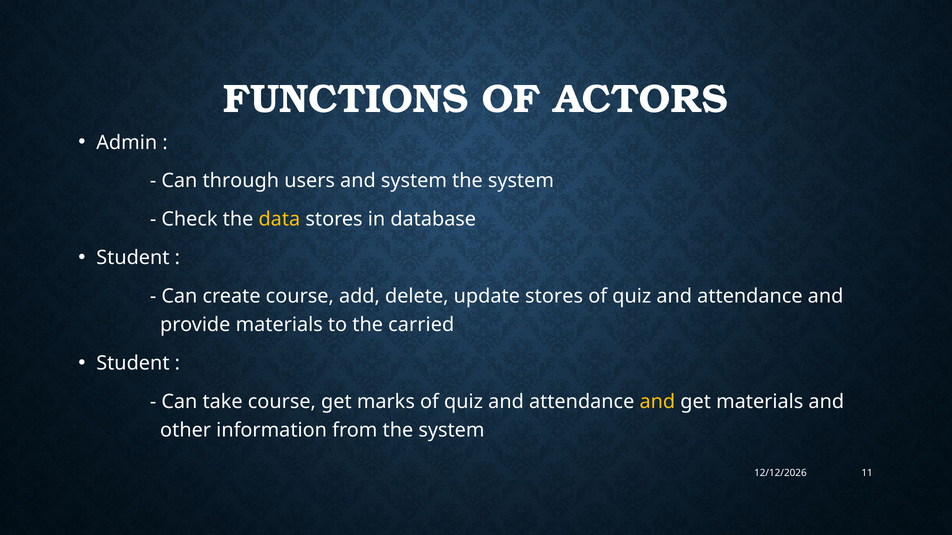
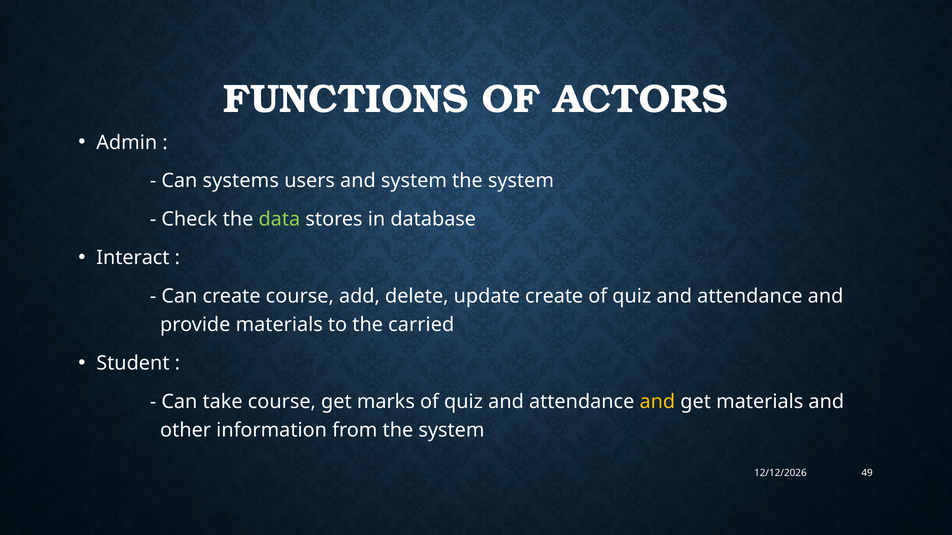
through: through -> systems (241, 181)
data colour: yellow -> light green (279, 220)
Student: Student -> Interact (133, 258)
update stores: stores -> create (554, 297)
11: 11 -> 49 (867, 474)
